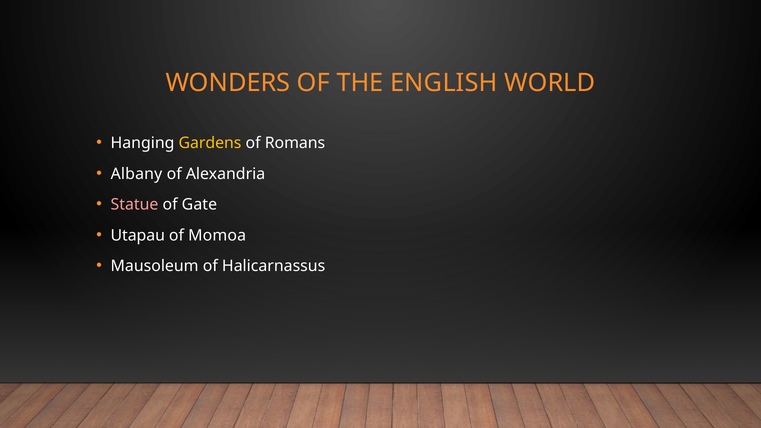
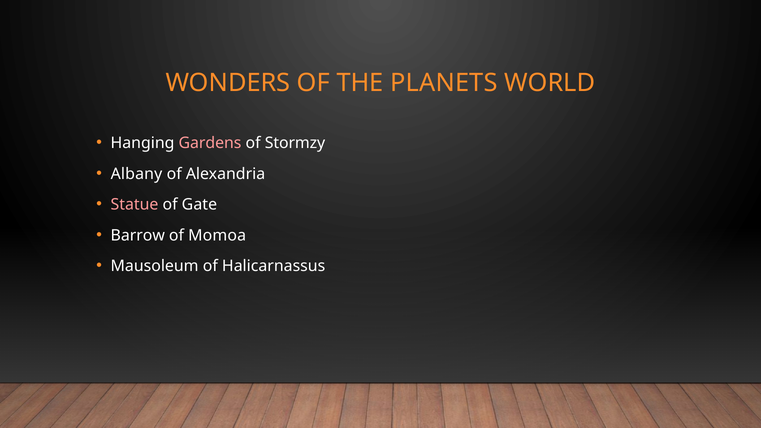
ENGLISH: ENGLISH -> PLANETS (444, 83)
Gardens colour: yellow -> pink (210, 143)
Romans: Romans -> Stormzy (295, 143)
Utapau: Utapau -> Barrow (138, 235)
